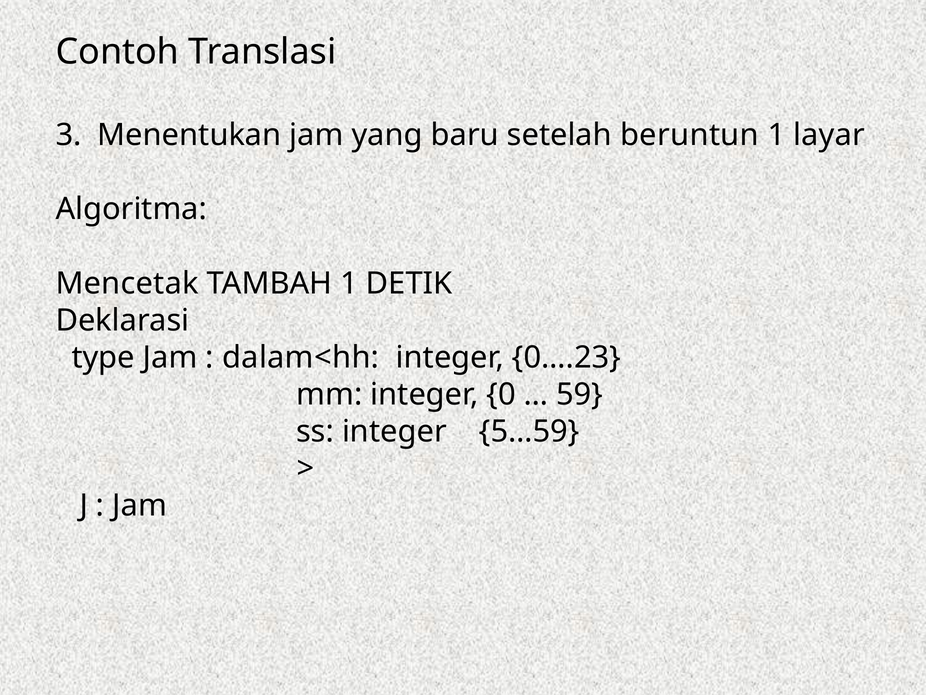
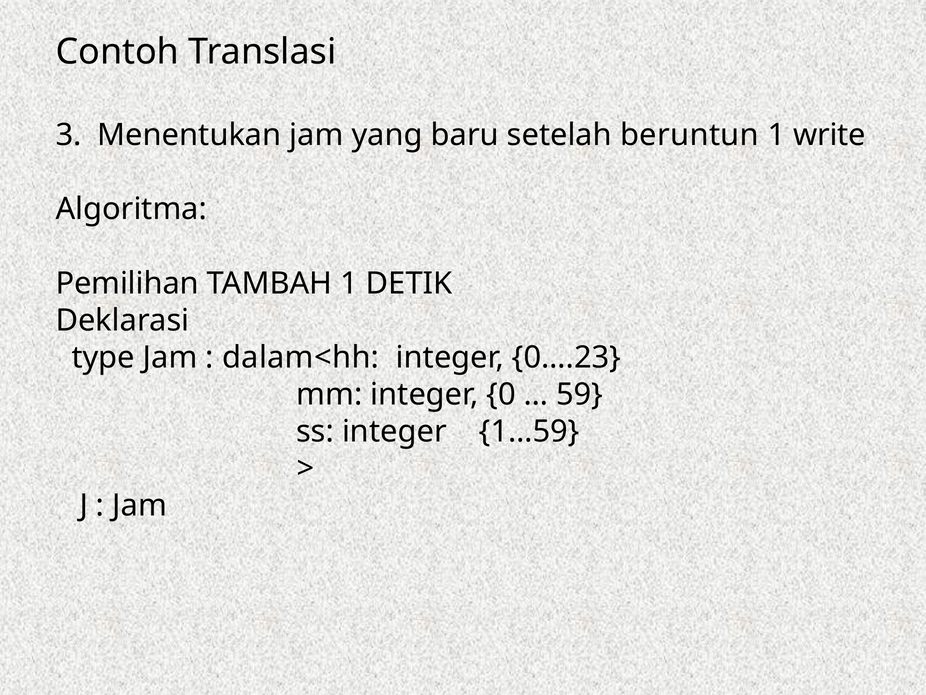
layar: layar -> write (829, 135)
Mencetak: Mencetak -> Pemilihan (127, 283)
5…59: 5…59 -> 1…59 (529, 431)
